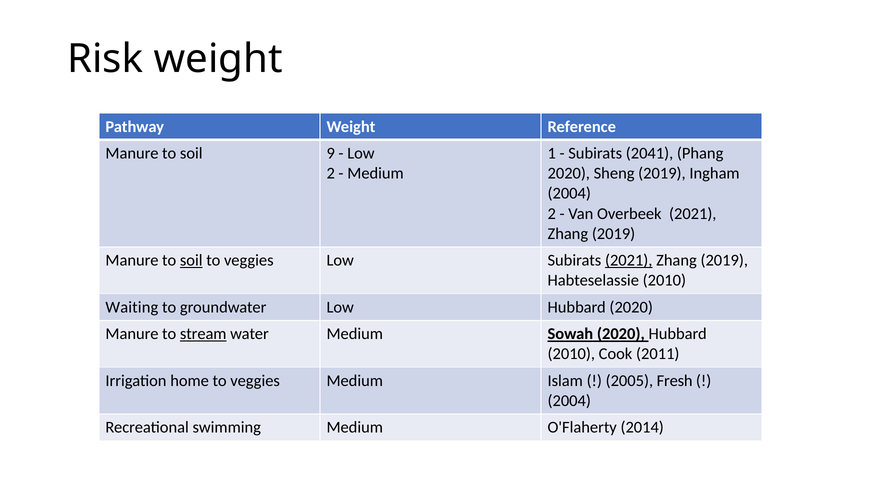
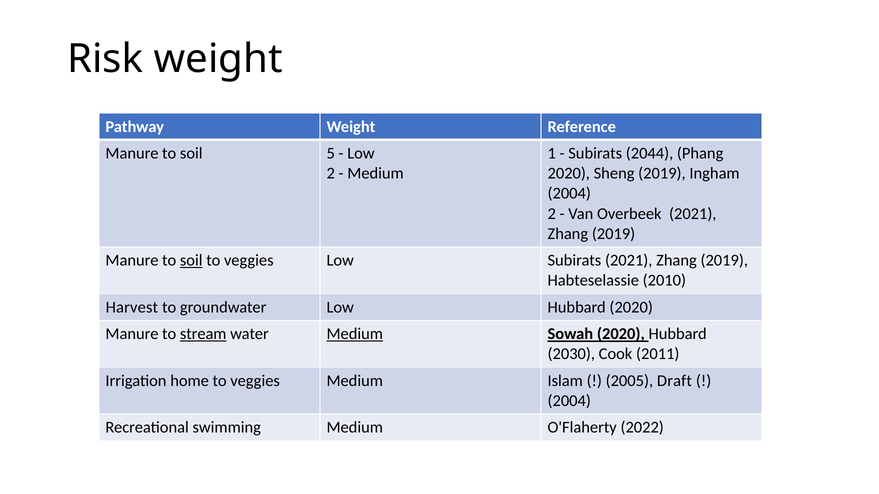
9: 9 -> 5 (331, 153)
2041: 2041 -> 2044 (650, 153)
2021 underline: present -> none (629, 261)
Waiting: Waiting -> Harvest (132, 307)
Medium underline: none -> present (355, 334)
2010: 2010 -> 2030 (571, 354)
Fresh: Fresh -> Draft (674, 381)
2014: 2014 -> 2022 (642, 428)
